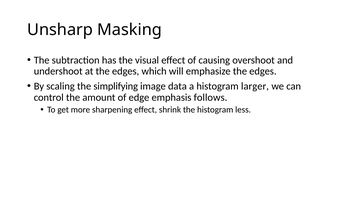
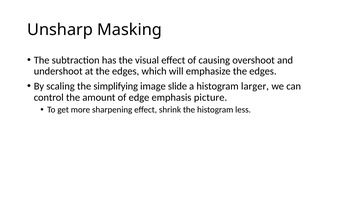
data: data -> slide (177, 86)
follows: follows -> picture (211, 98)
